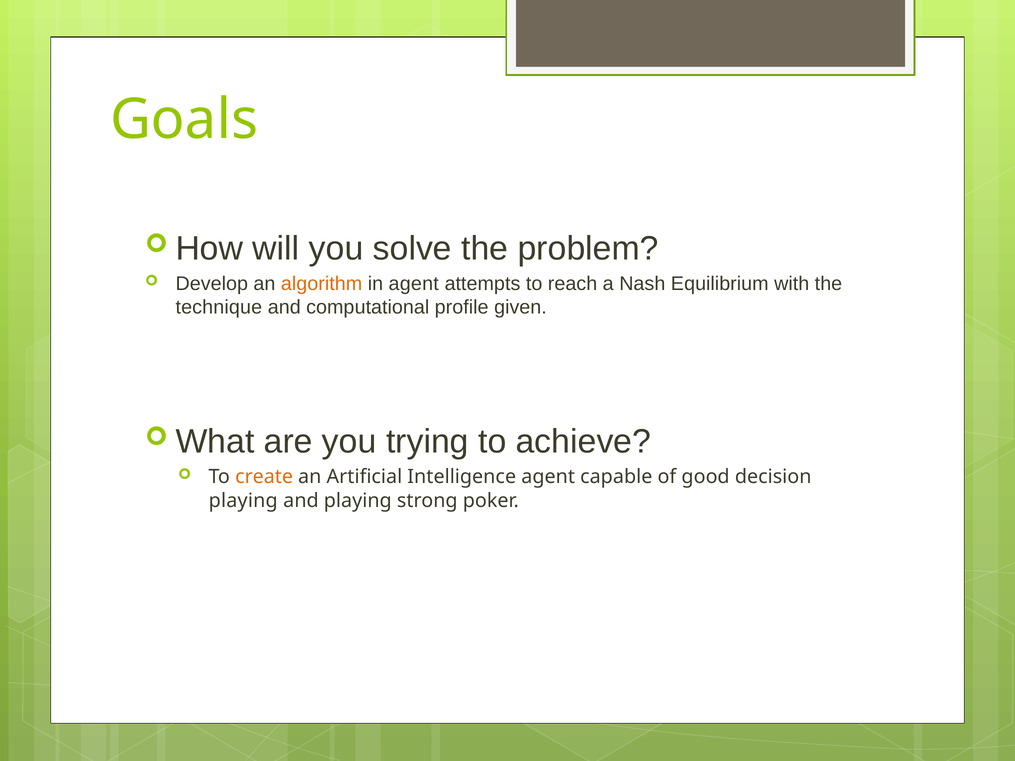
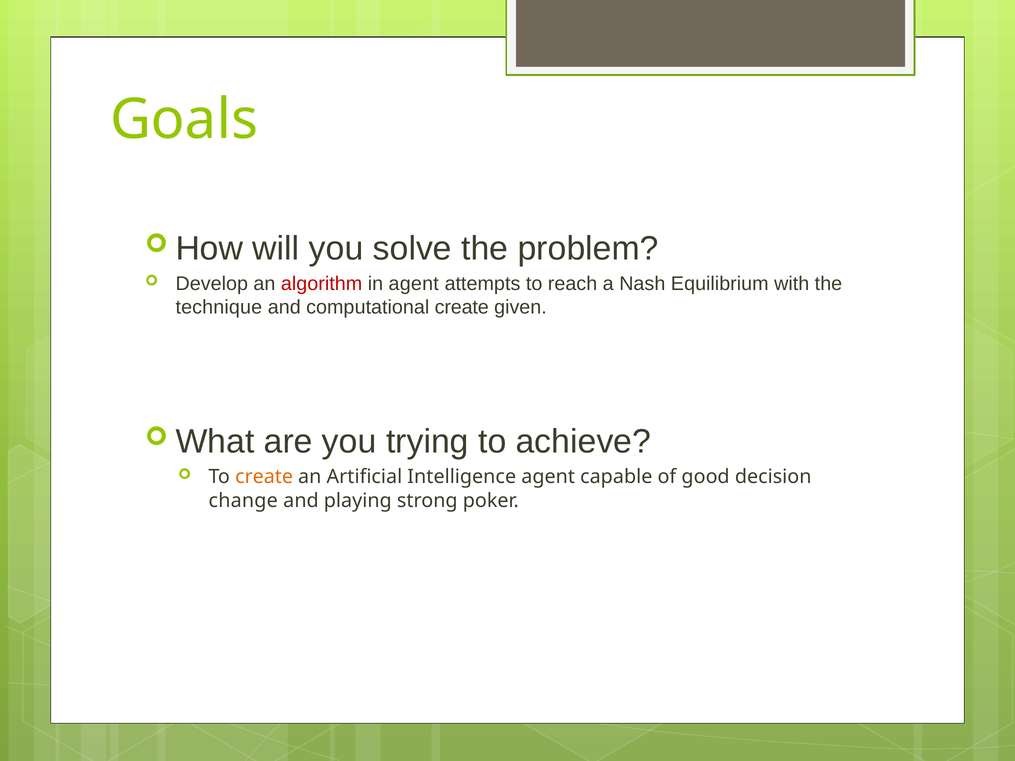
algorithm colour: orange -> red (322, 284)
computational profile: profile -> create (462, 307)
playing: playing -> change (243, 501)
